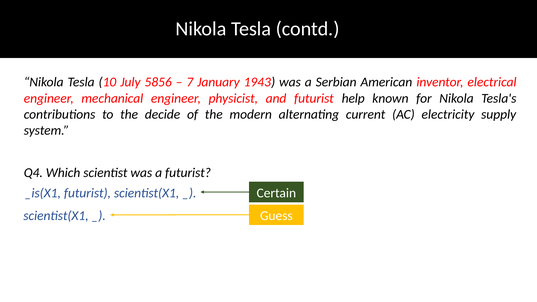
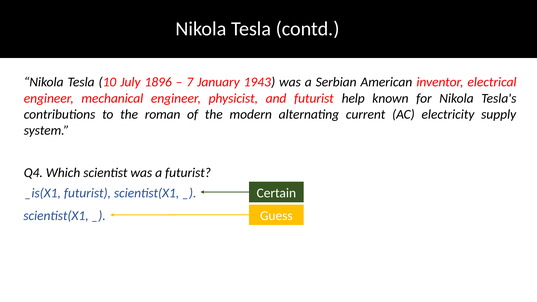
5856: 5856 -> 1896 (158, 82)
decide: decide -> roman (163, 114)
